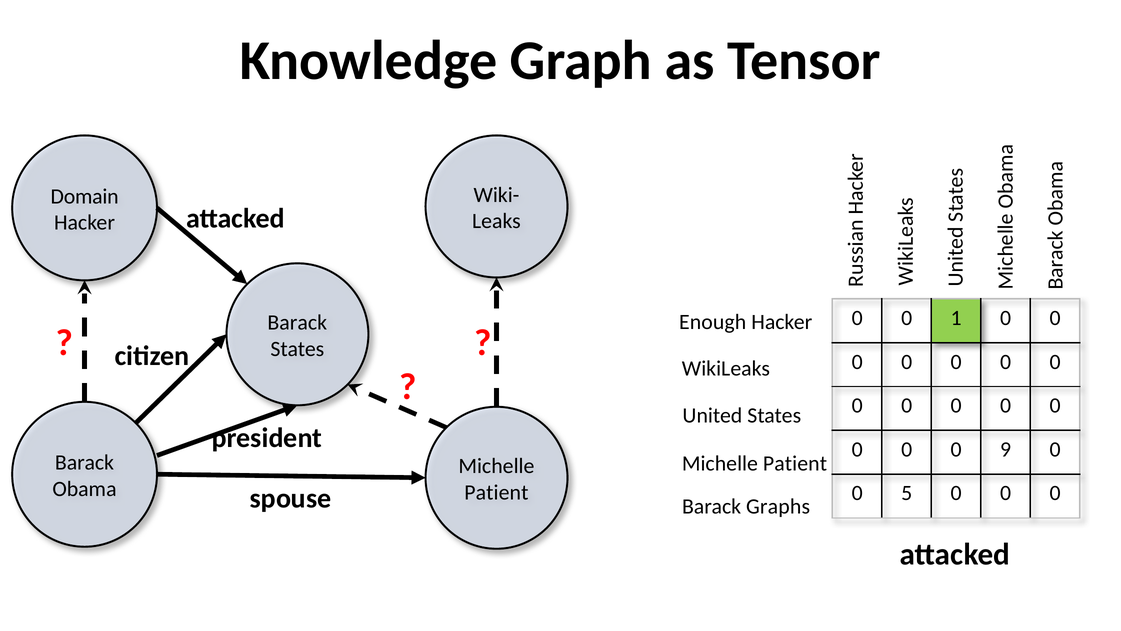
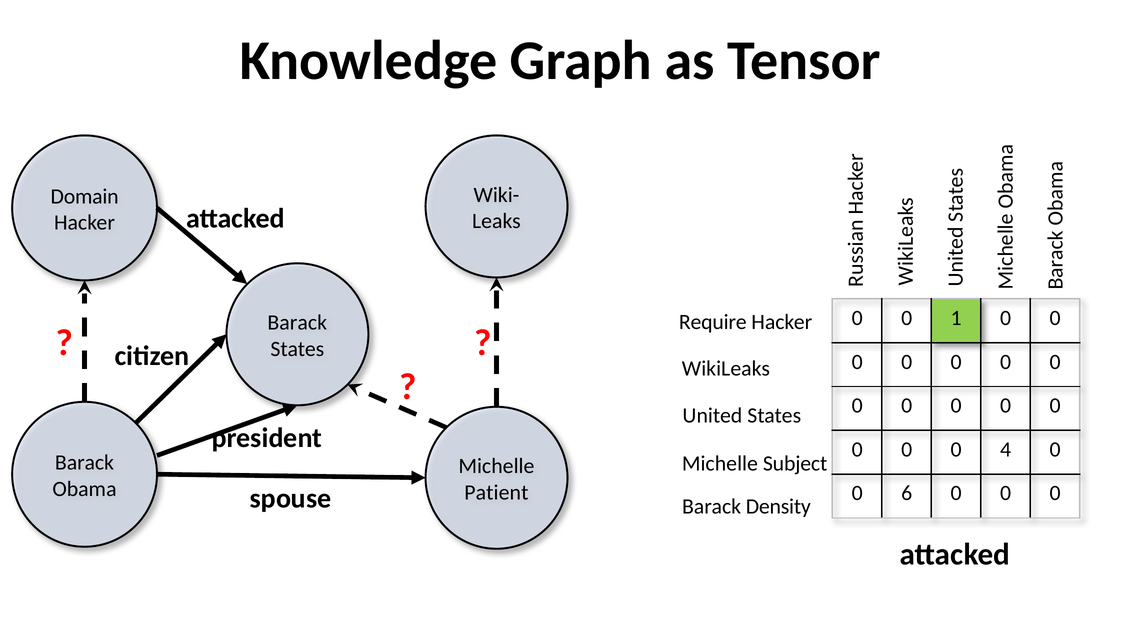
Enough: Enough -> Require (713, 322)
9: 9 -> 4 (1006, 449)
Patient: Patient -> Subject (795, 463)
5: 5 -> 6 (907, 493)
Graphs: Graphs -> Density (778, 506)
